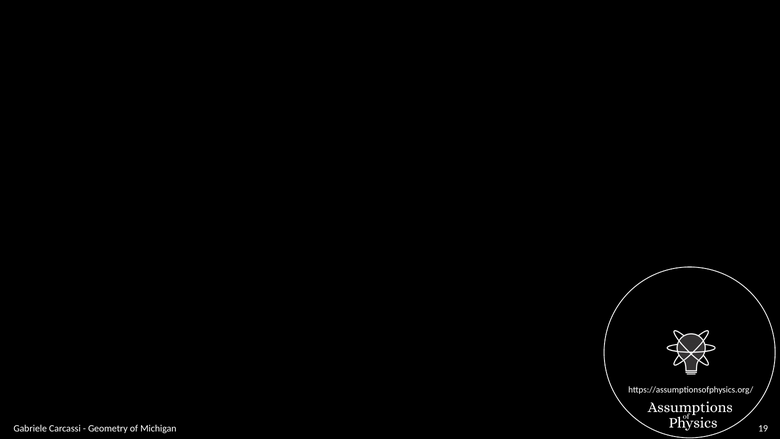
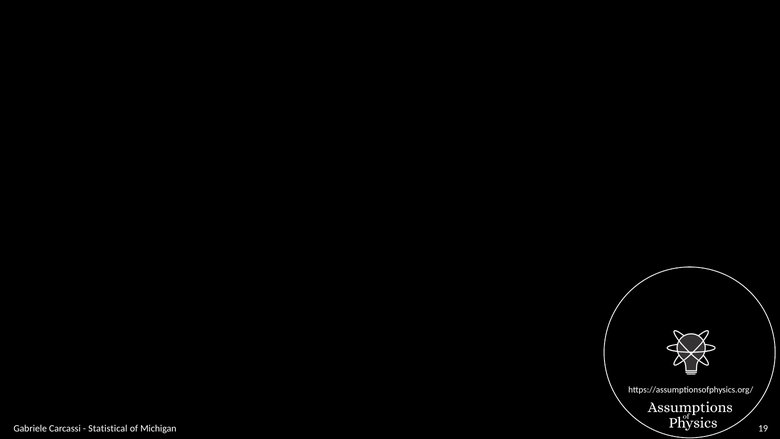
Geometry: Geometry -> Statistical (108, 428)
